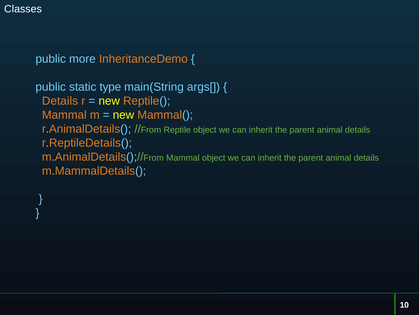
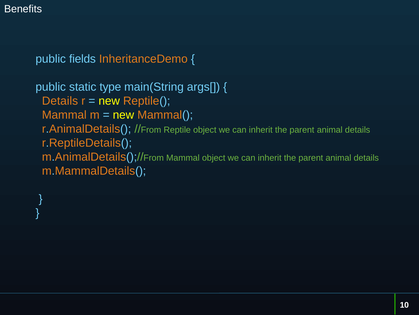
Classes: Classes -> Benefits (23, 9)
more: more -> fields (82, 59)
